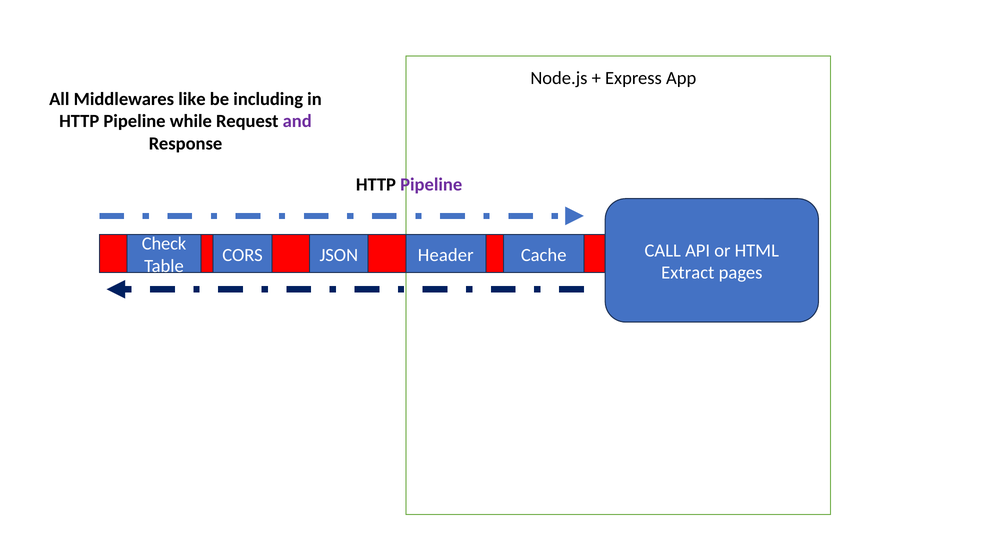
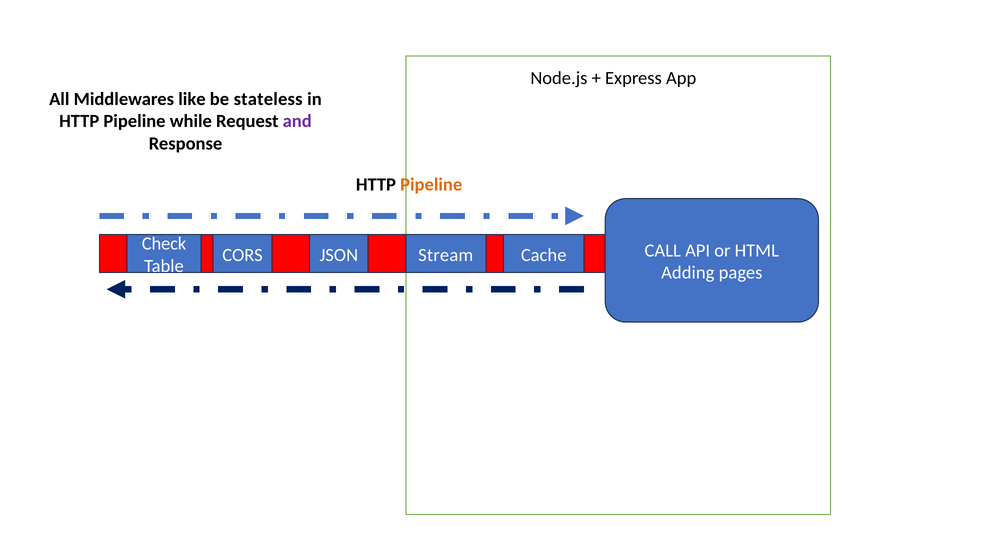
including: including -> stateless (268, 99)
Pipeline colour: purple -> orange (431, 184)
Header: Header -> Stream (446, 255)
Extract: Extract -> Adding (688, 273)
